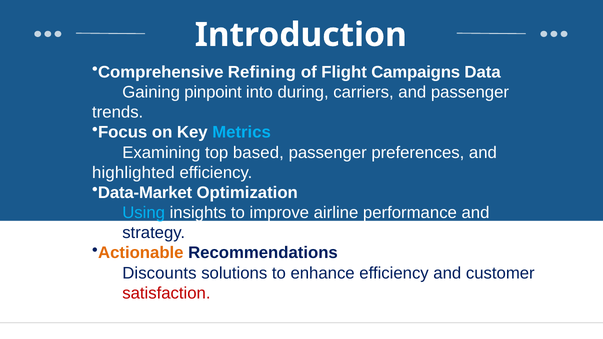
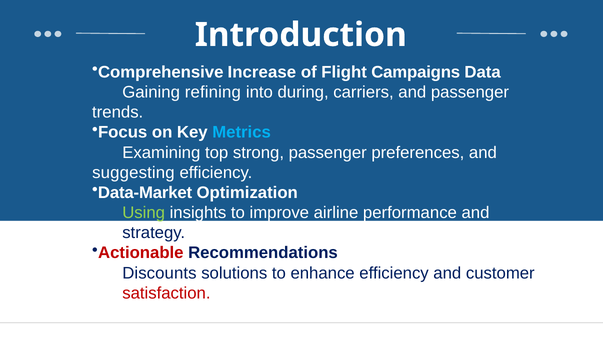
Refining: Refining -> Increase (262, 72)
pinpoint: pinpoint -> refining (213, 92)
based: based -> strong (258, 153)
highlighted: highlighted -> suggesting (133, 173)
Using colour: light blue -> light green (144, 213)
Actionable colour: orange -> red (141, 253)
